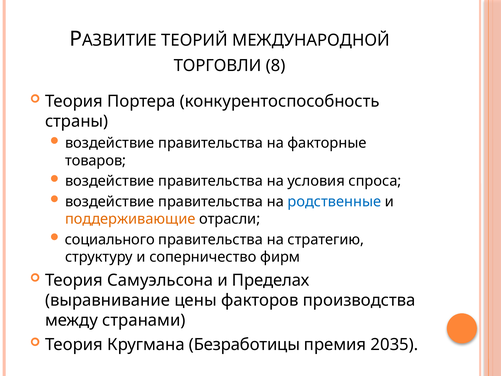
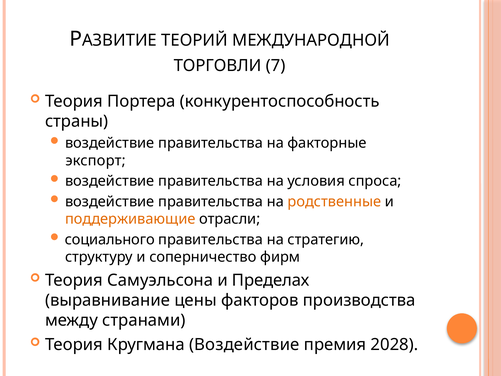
8: 8 -> 7 (276, 65)
товаров: товаров -> экспорт (96, 160)
родственные colour: blue -> orange (334, 201)
Кругмана Безработицы: Безработицы -> Воздействие (244, 344)
2035: 2035 -> 2028 (394, 344)
